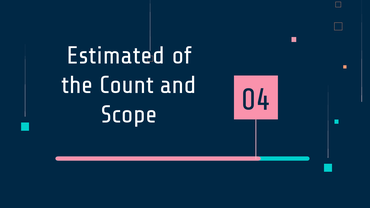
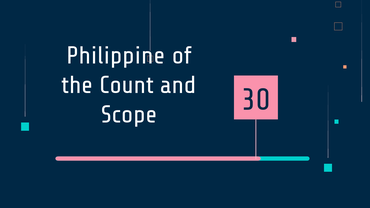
Estimated: Estimated -> Philippine (116, 55)
04: 04 -> 30 (256, 100)
